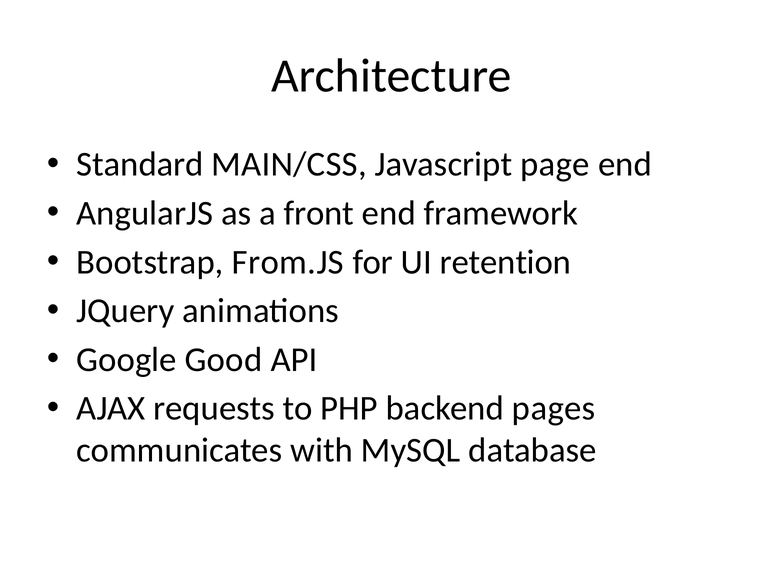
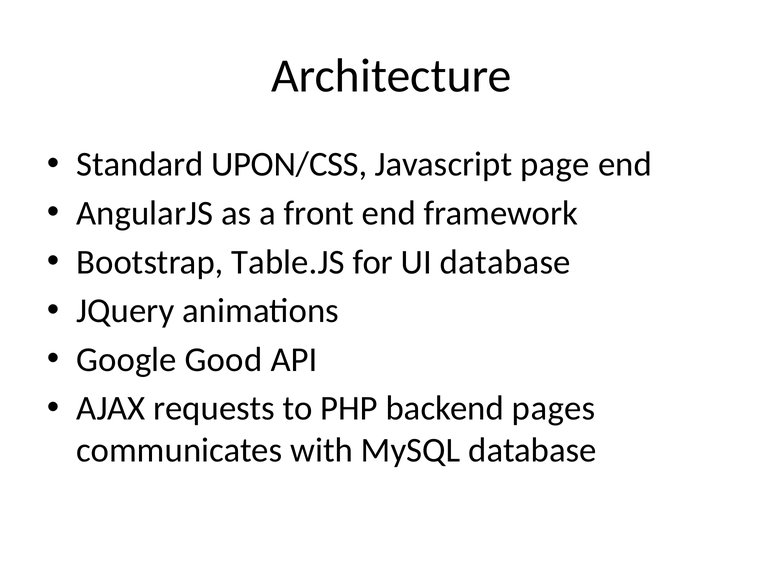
MAIN/CSS: MAIN/CSS -> UPON/CSS (289, 164)
From.JS: From.JS -> Table.JS (288, 262)
UI retention: retention -> database (505, 262)
